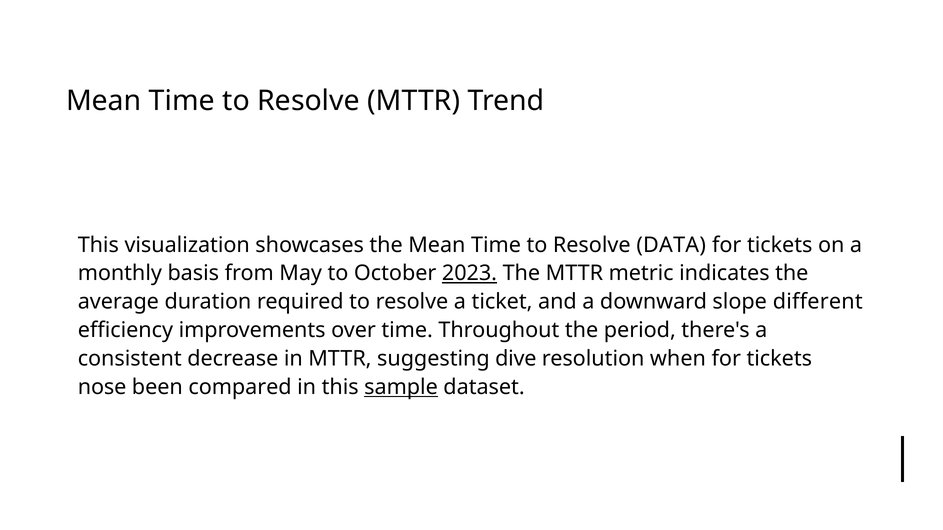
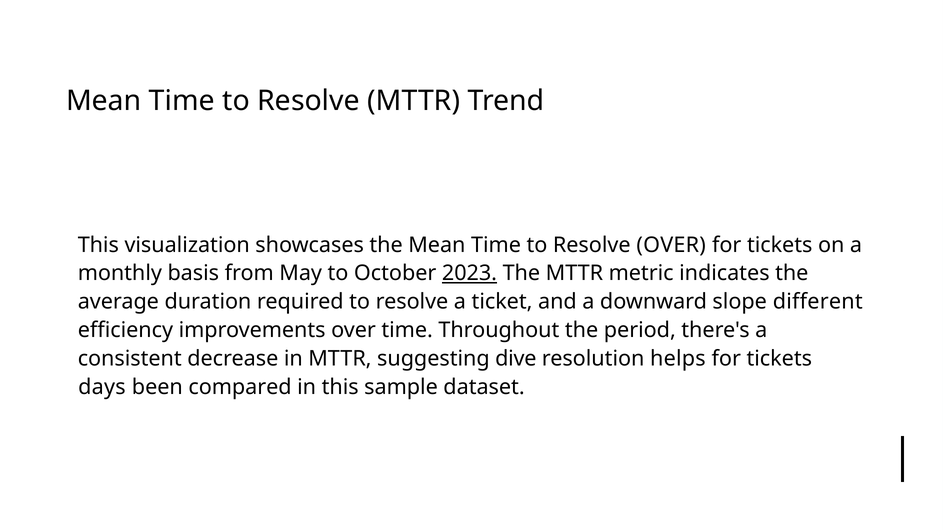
Resolve DATA: DATA -> OVER (671, 245)
when: when -> helps (678, 359)
nose: nose -> days (102, 388)
sample underline: present -> none (401, 388)
